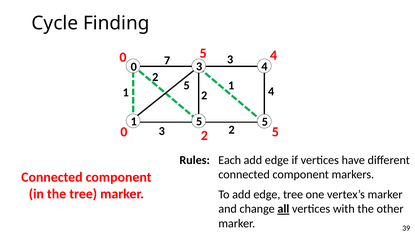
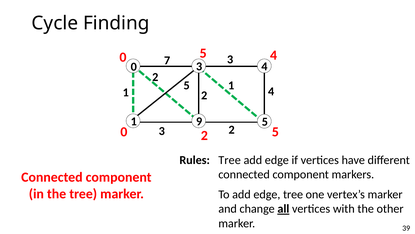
1 5: 5 -> 9 (199, 121)
Each: Each -> Tree (230, 160)
